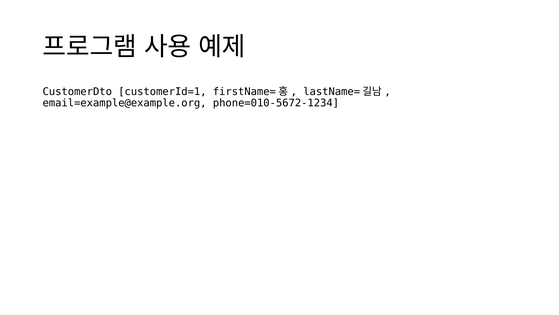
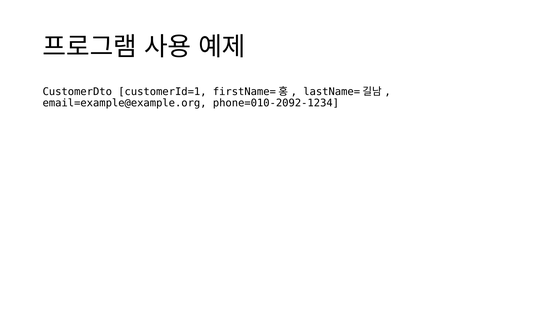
phone=010-5672-1234: phone=010-5672-1234 -> phone=010-2092-1234 (276, 103)
